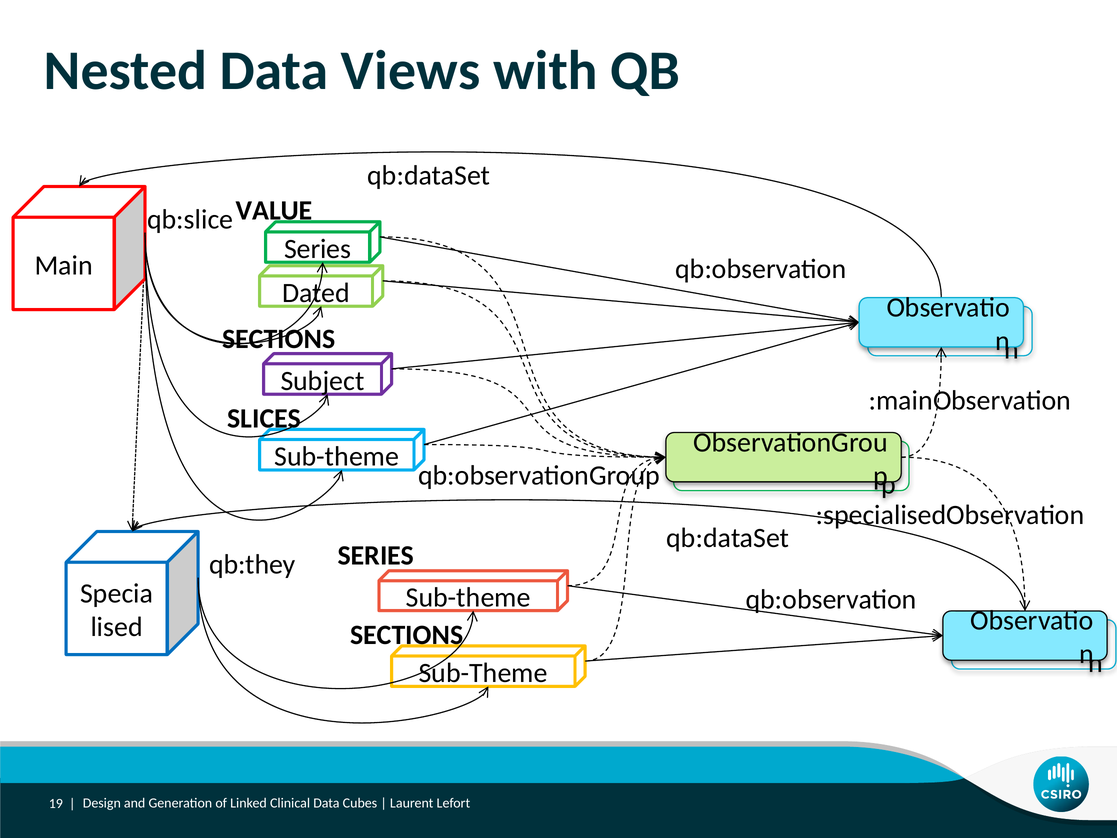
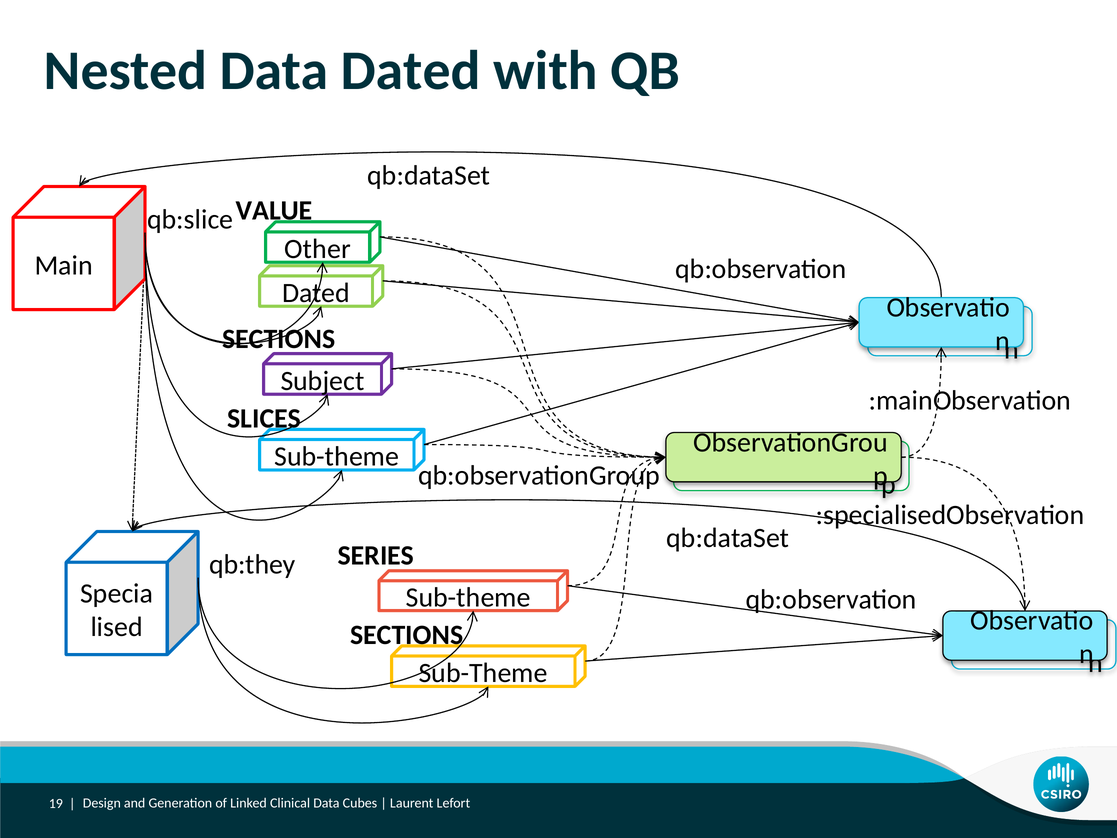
Data Views: Views -> Dated (411, 71)
Series: Series -> Other (317, 249)
